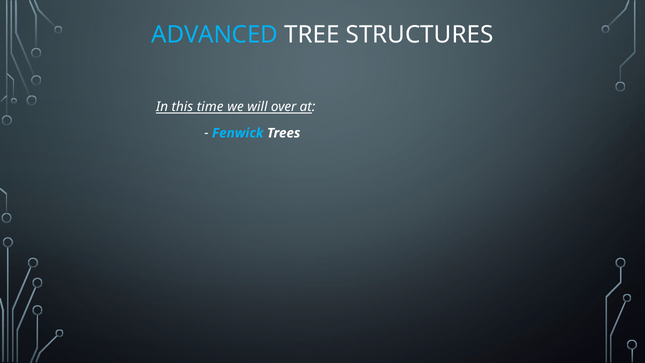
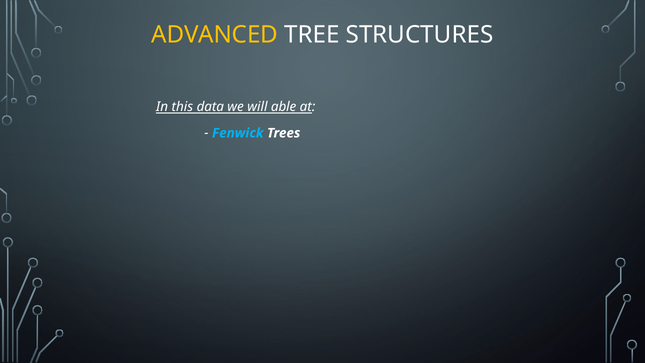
ADVANCED colour: light blue -> yellow (215, 35)
time: time -> data (210, 107)
over: over -> able (284, 107)
